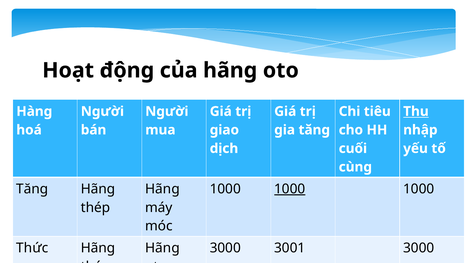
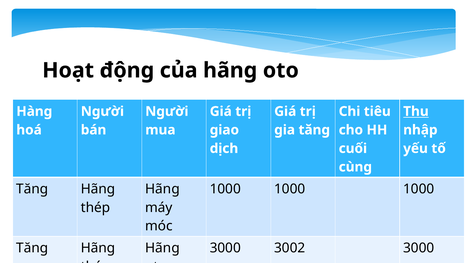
1000 underline: present -> none (290, 189)
Thức: Thức -> Tăng (32, 248)
3001: 3001 -> 3002 (290, 248)
